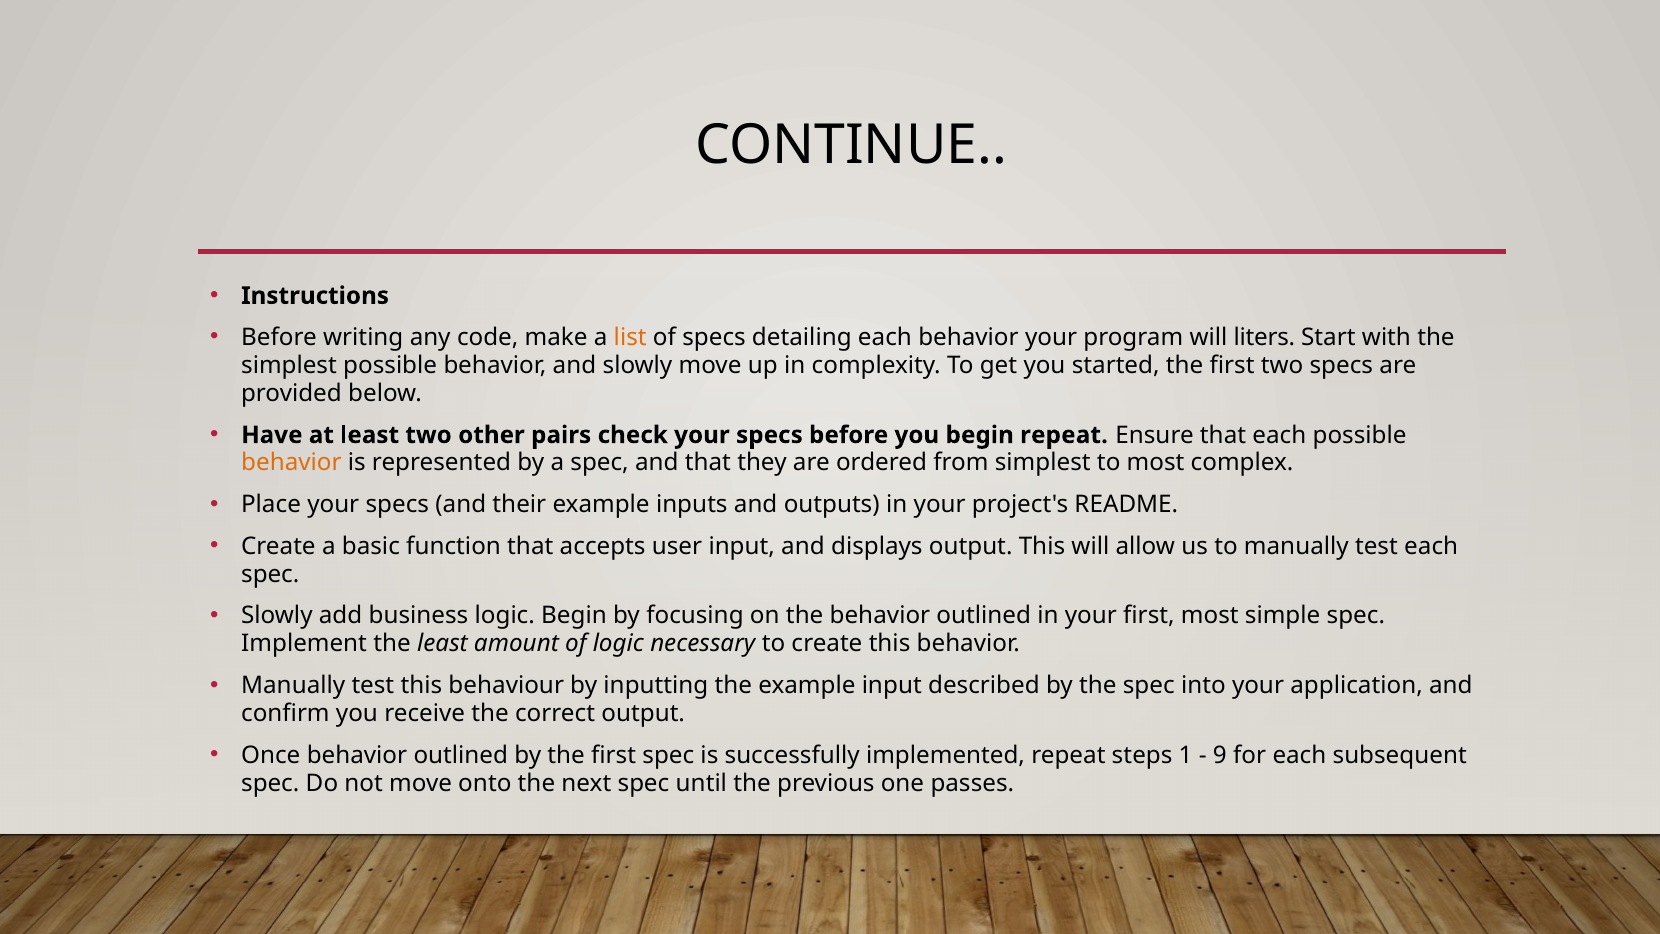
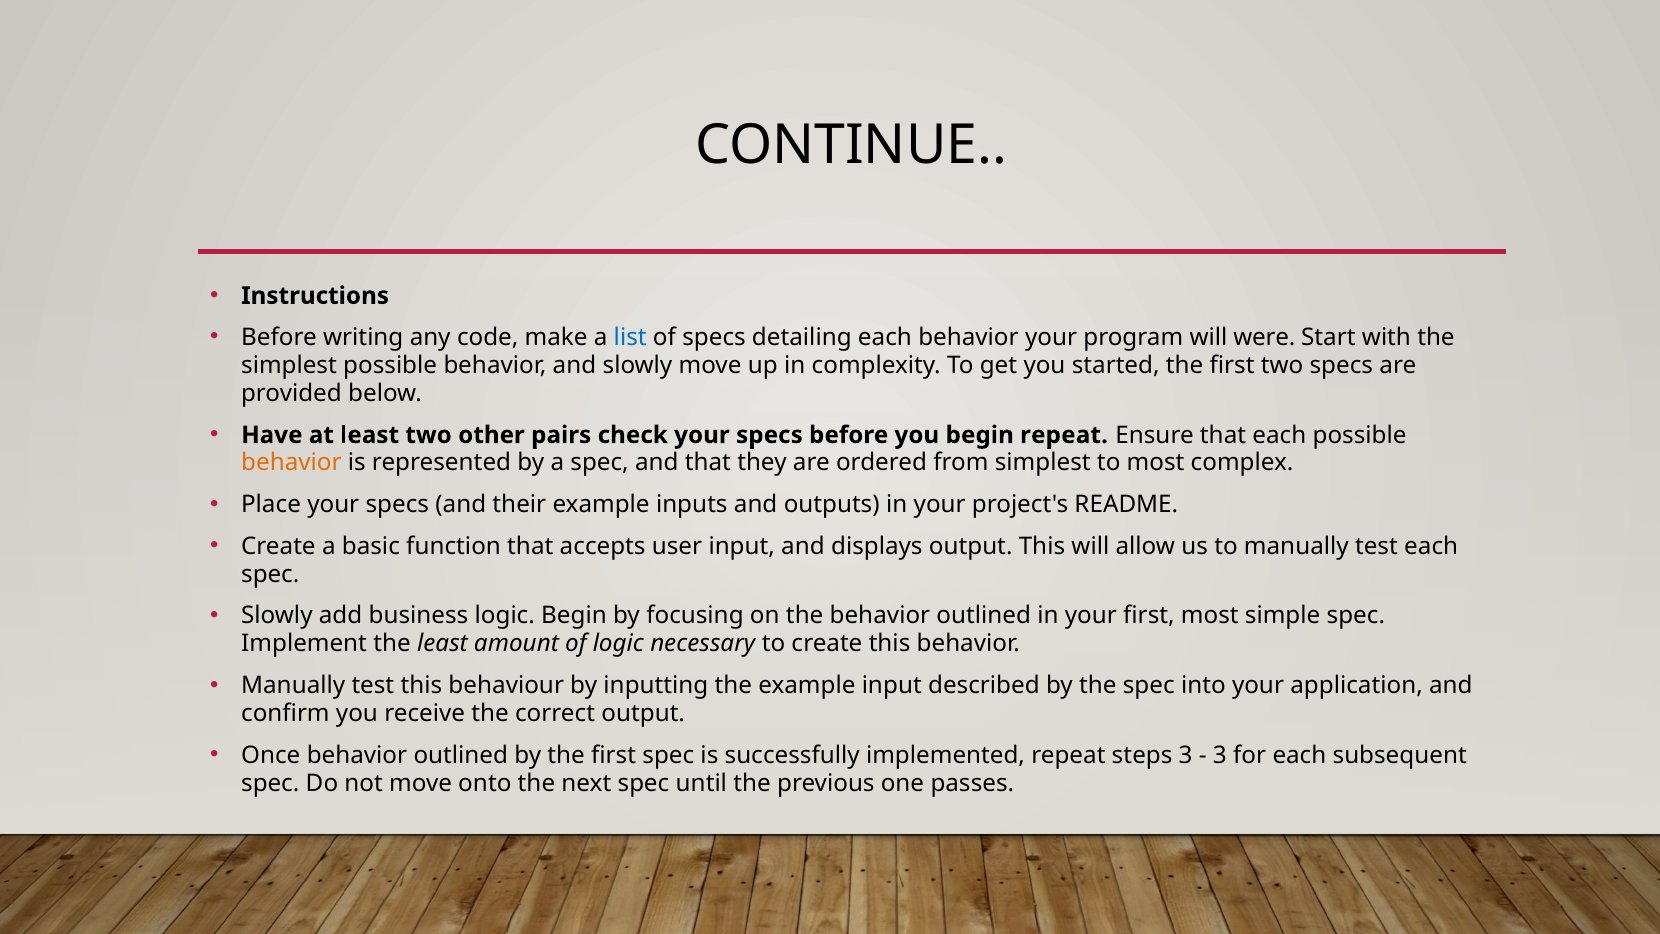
list colour: orange -> blue (630, 337)
liters: liters -> were (1264, 337)
steps 1: 1 -> 3 (1186, 755)
9: 9 -> 3 (1220, 755)
